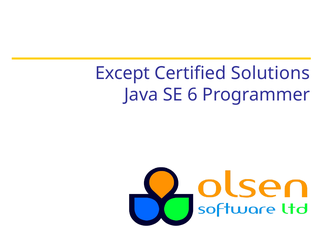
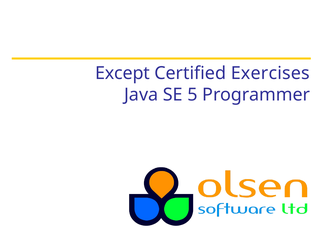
Solutions: Solutions -> Exercises (270, 73)
6: 6 -> 5 (192, 95)
